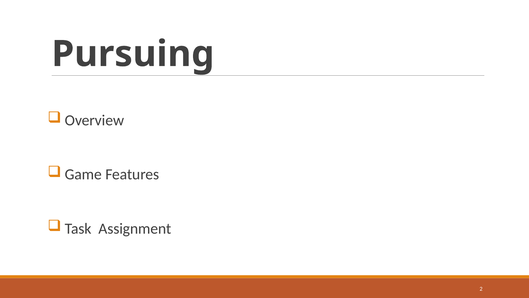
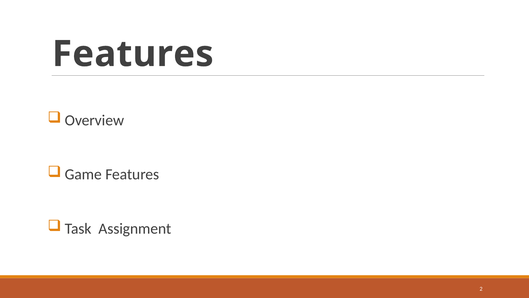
Pursuing: Pursuing -> Features (133, 54)
